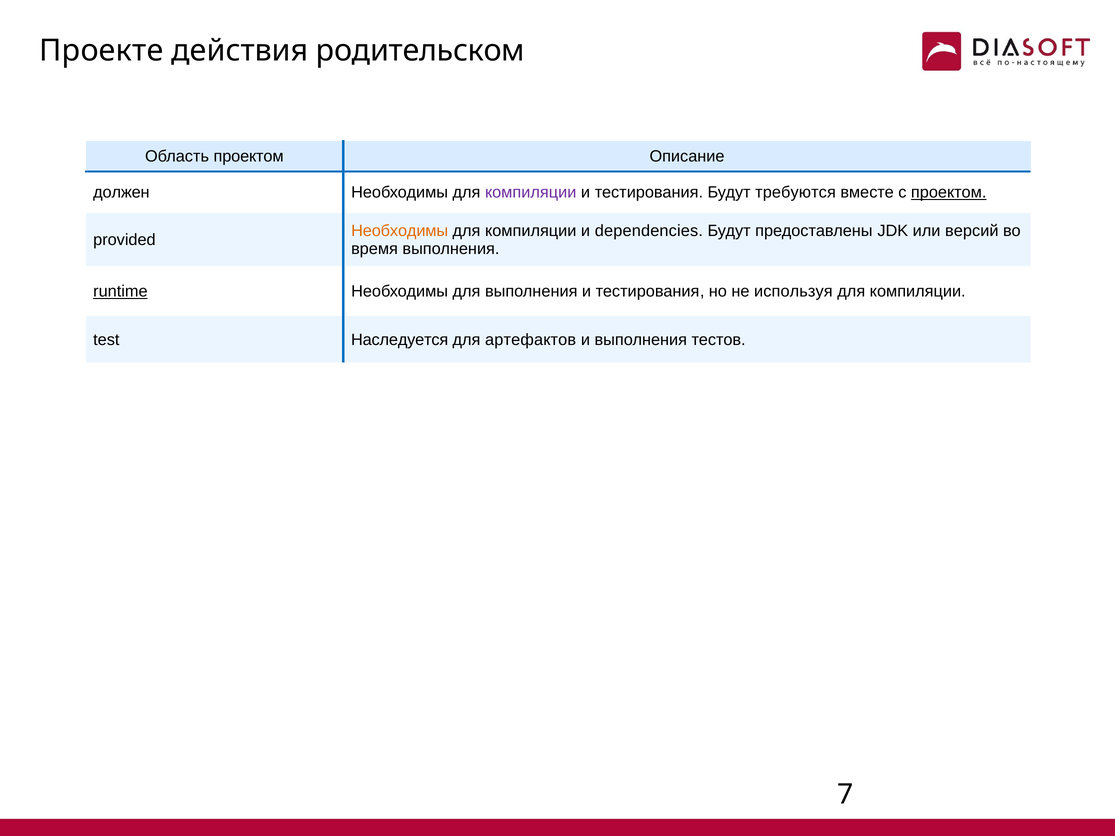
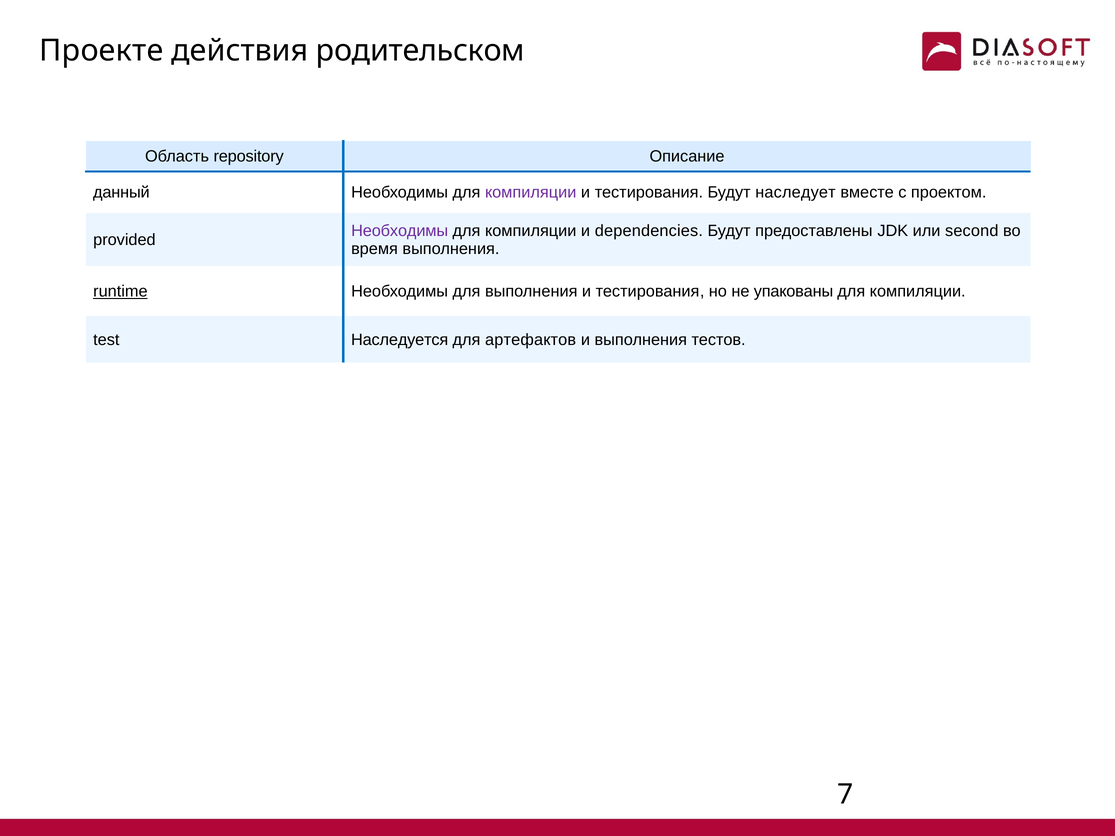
Область проектом: проектом -> repository (249, 156)
должен: должен -> данный (121, 193)
требуются: требуются -> наследует (795, 193)
проектом underline: present -> none (949, 193)
Необходимы colour: orange -> purple (400, 231)
версий: версий -> second (972, 231)
используя: используя -> упакованы (793, 291)
